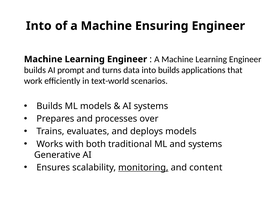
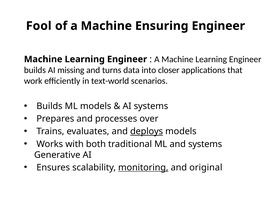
Into: Into -> Fool (39, 26)
prompt: prompt -> missing (71, 70)
into builds: builds -> closer (169, 70)
deploys underline: none -> present (147, 132)
content: content -> original (206, 168)
